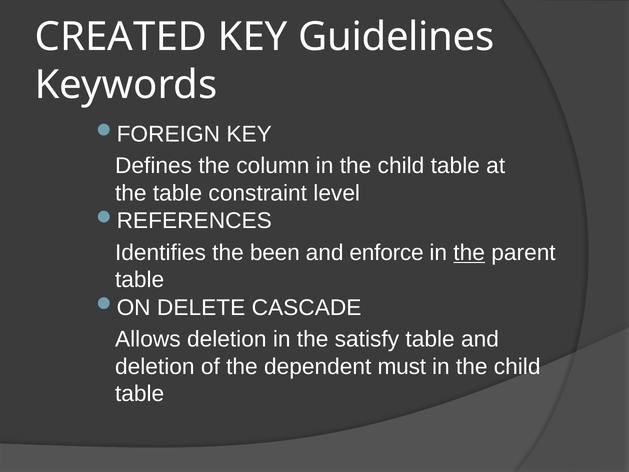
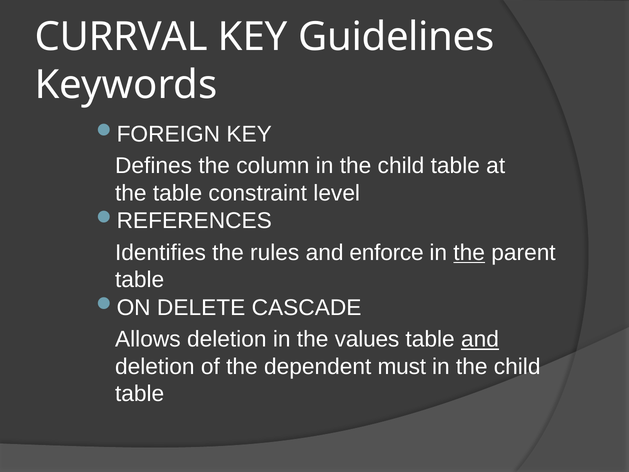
CREATED: CREATED -> CURRVAL (121, 37)
been: been -> rules (275, 253)
satisfy: satisfy -> values (367, 339)
and underline: none -> present (480, 339)
